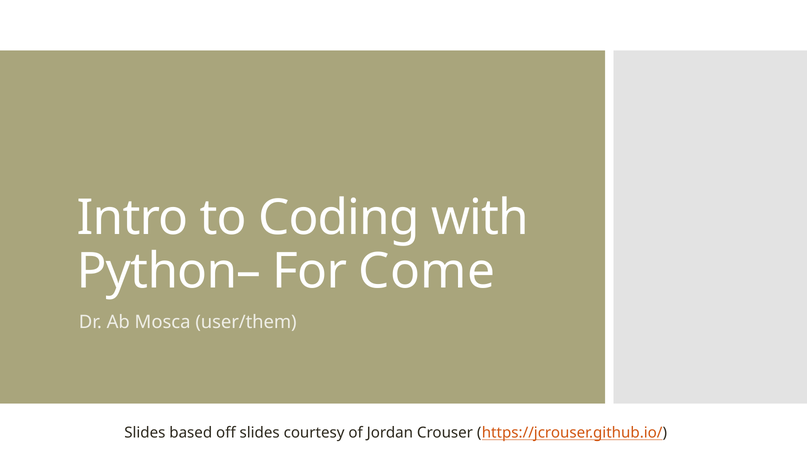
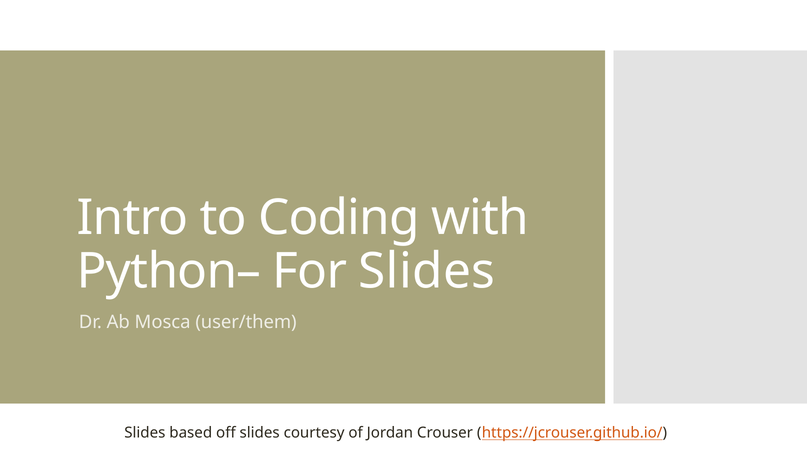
For Come: Come -> Slides (427, 271)
